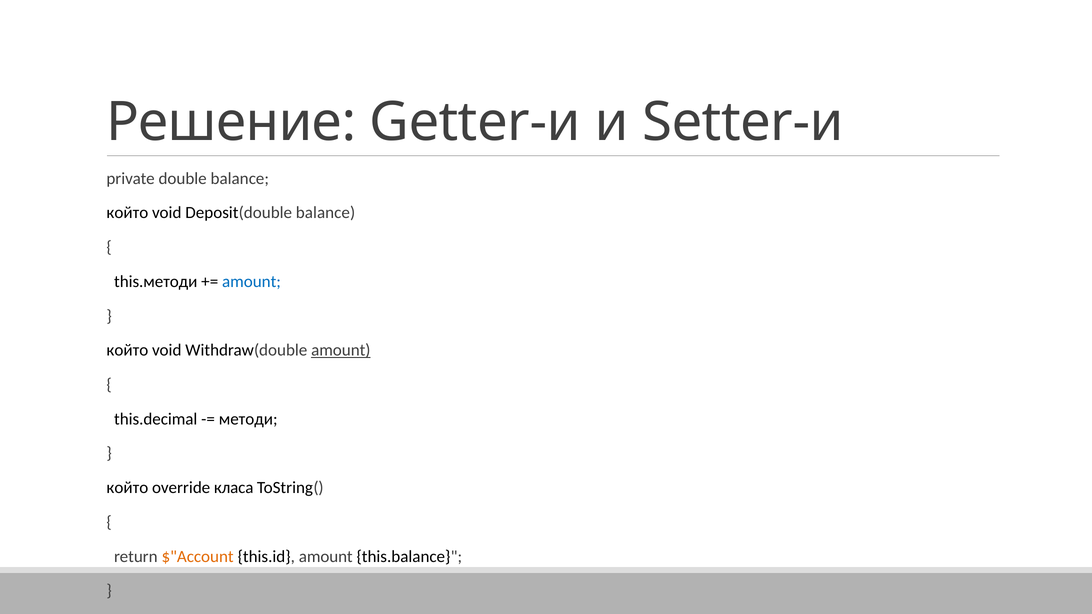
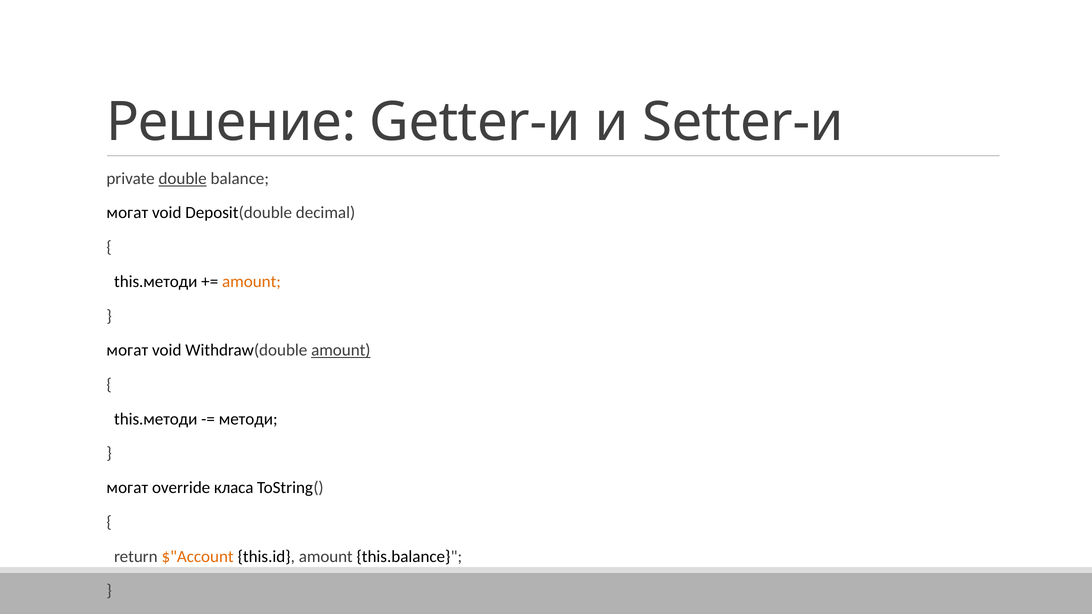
double underline: none -> present (183, 179)
който: който -> могат (127, 213)
Deposit(double balance: balance -> decimal (326, 213)
amount colour: blue -> orange (251, 282)
който: който -> могат (127, 350)
this.decimal: this.decimal -> this.методи (156, 419)
който: който -> могат (127, 488)
